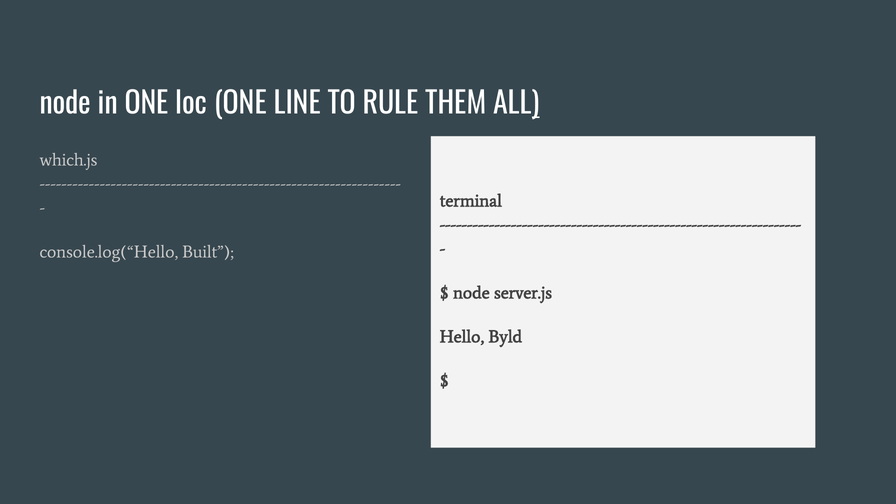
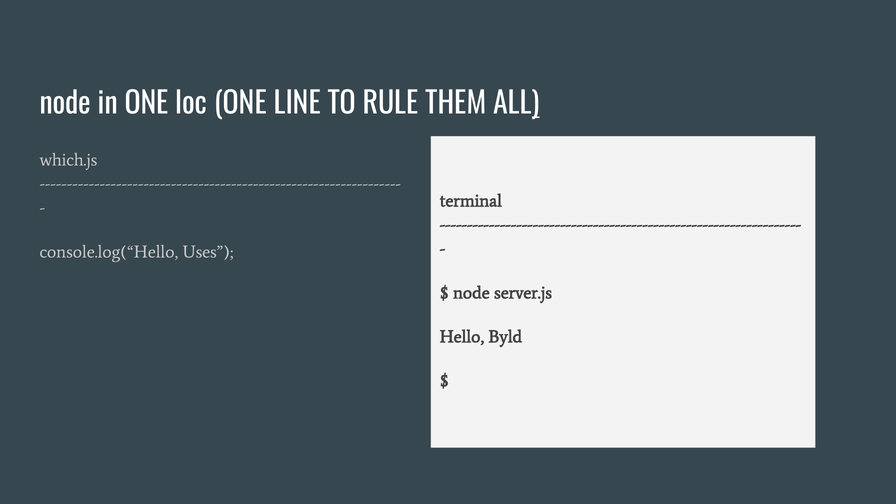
Built: Built -> Uses (208, 252)
